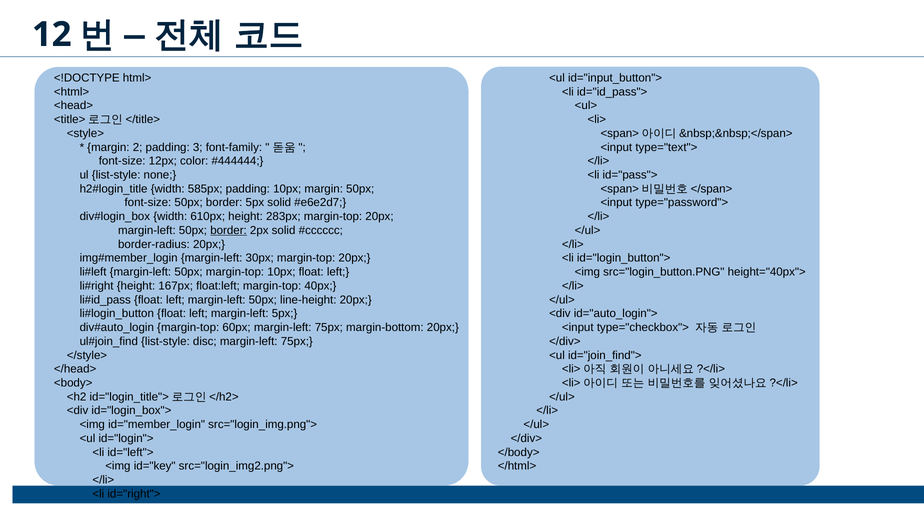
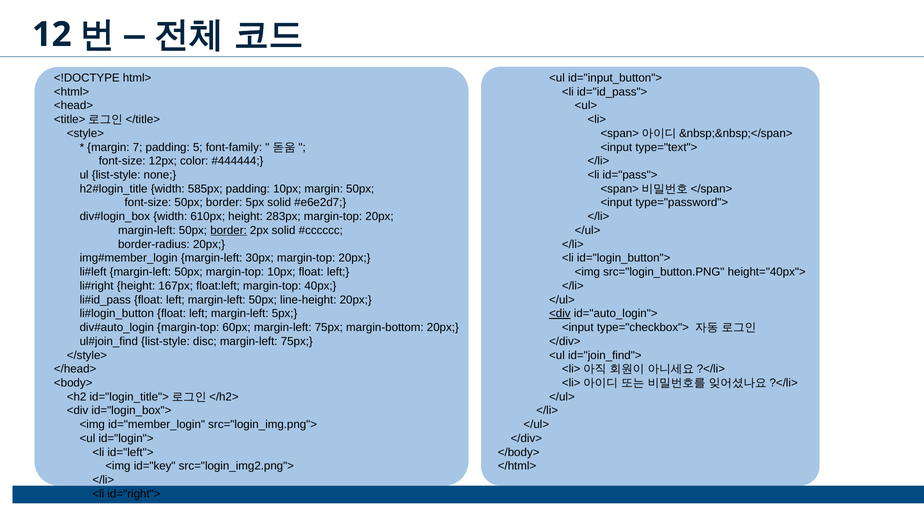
2: 2 -> 7 (138, 147)
3: 3 -> 5 (198, 147)
<div underline: none -> present (560, 313)
